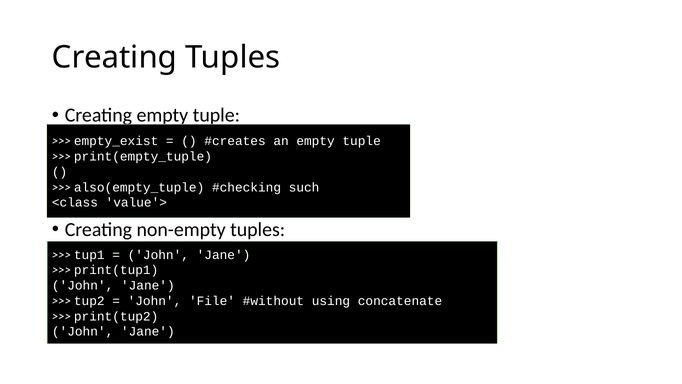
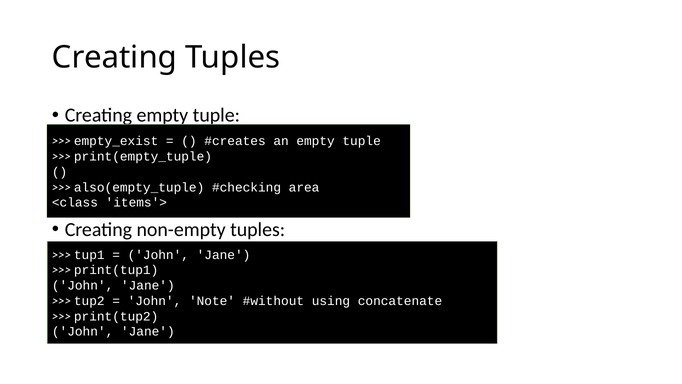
such: such -> area (304, 187)
value'>: value'> -> items'> (136, 202)
File: File -> Note (212, 301)
